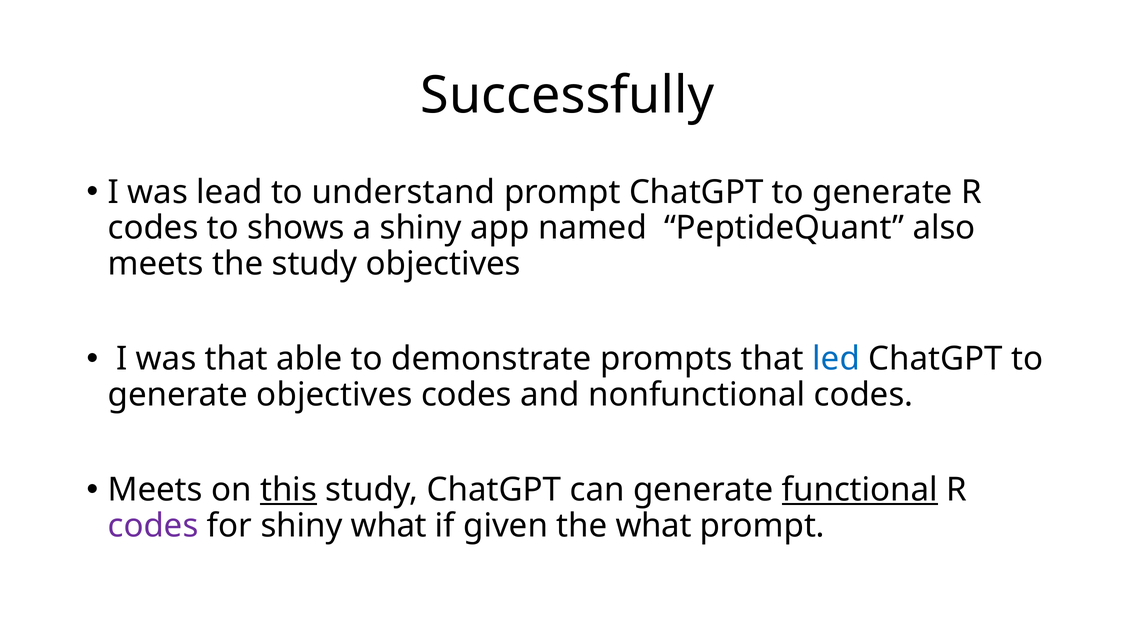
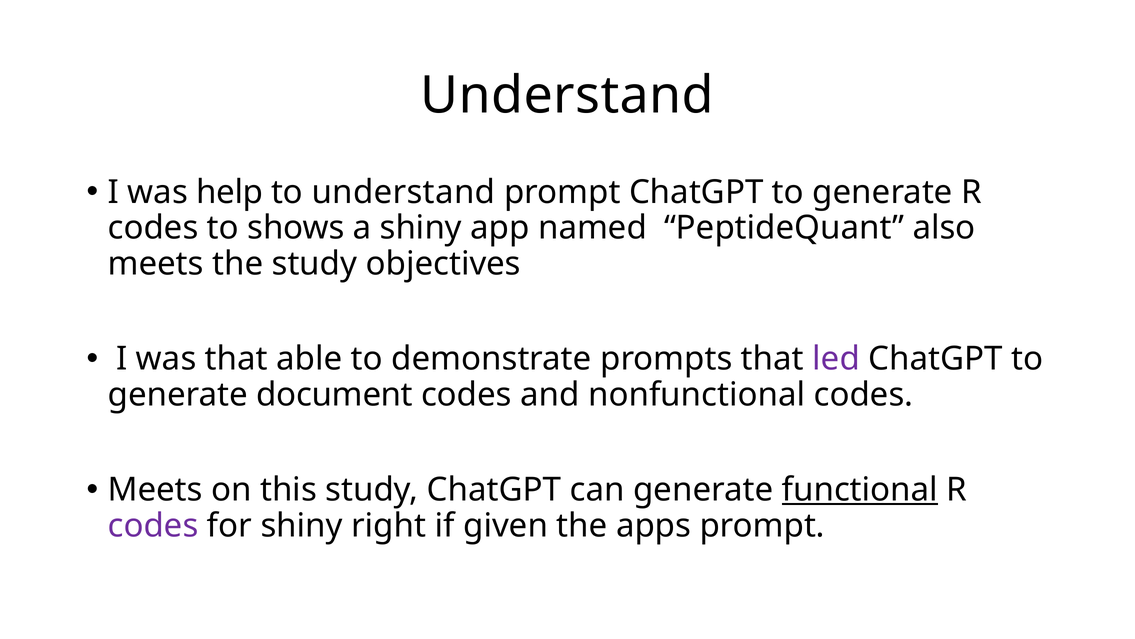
Successfully: Successfully -> Understand (567, 95)
lead: lead -> help (230, 192)
led colour: blue -> purple (836, 359)
generate objectives: objectives -> document (335, 394)
this underline: present -> none (288, 490)
shiny what: what -> right (389, 525)
the what: what -> apps (654, 525)
